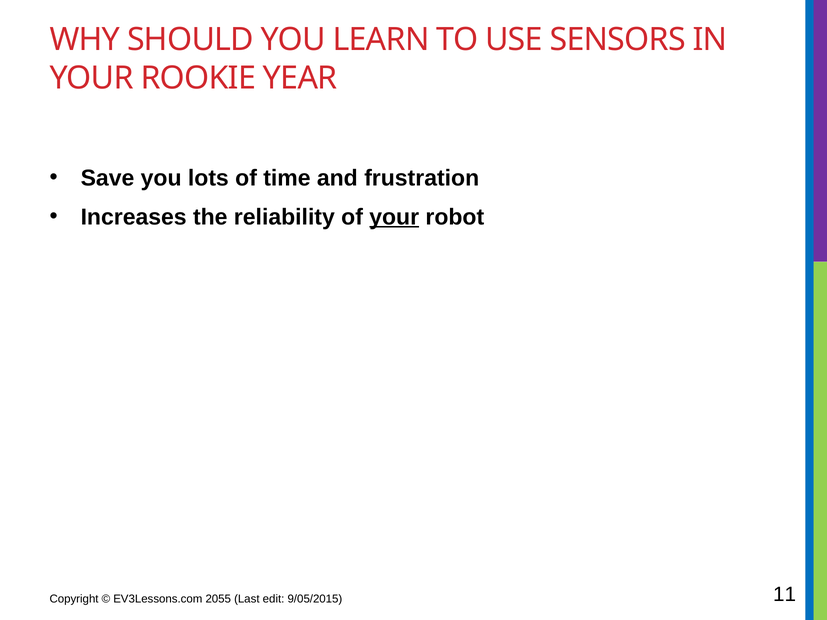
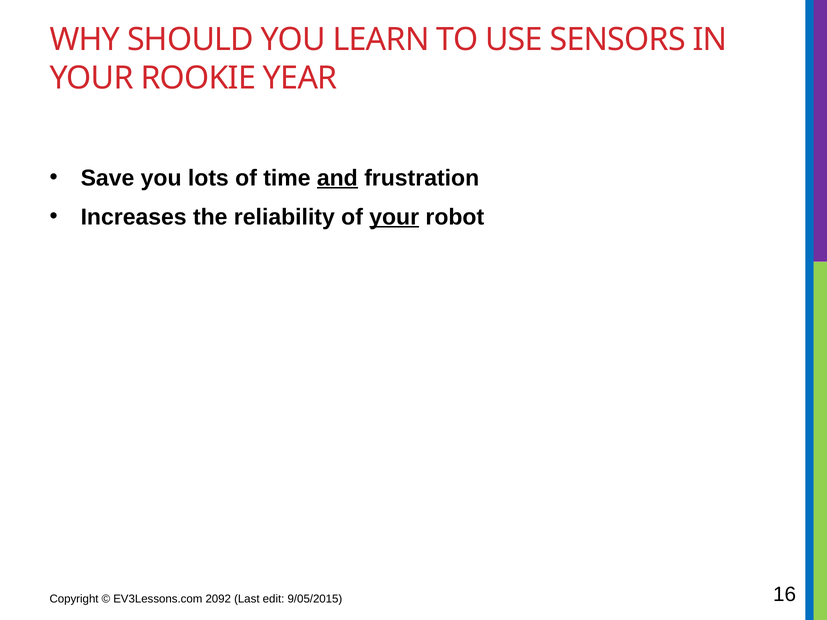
and underline: none -> present (337, 178)
2055: 2055 -> 2092 (218, 599)
11: 11 -> 16 (785, 595)
